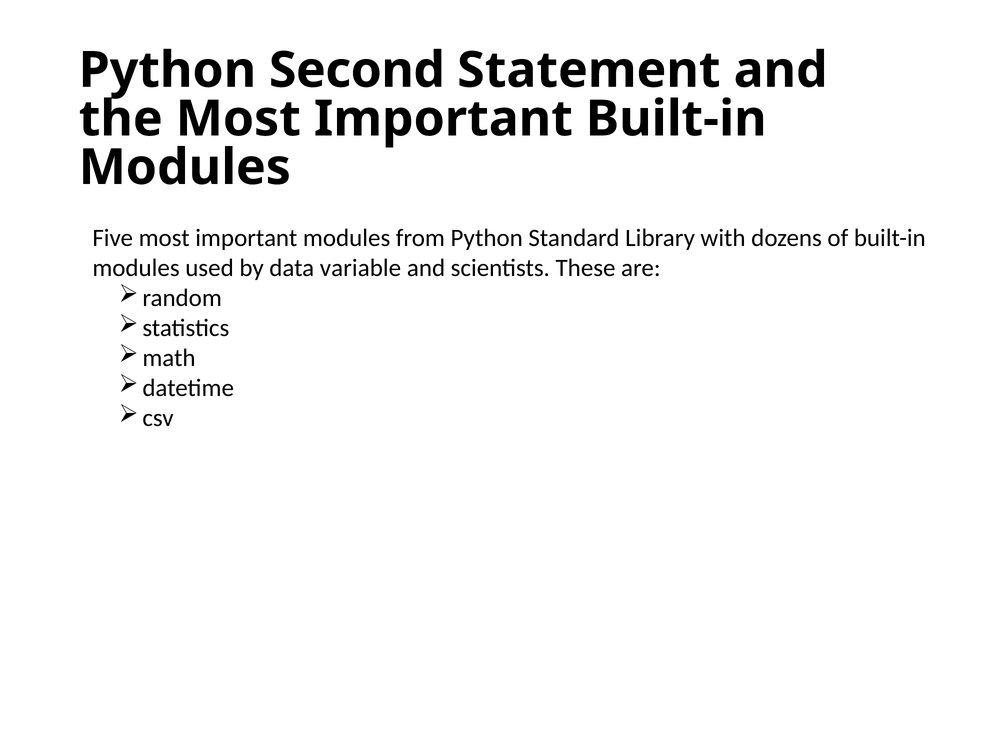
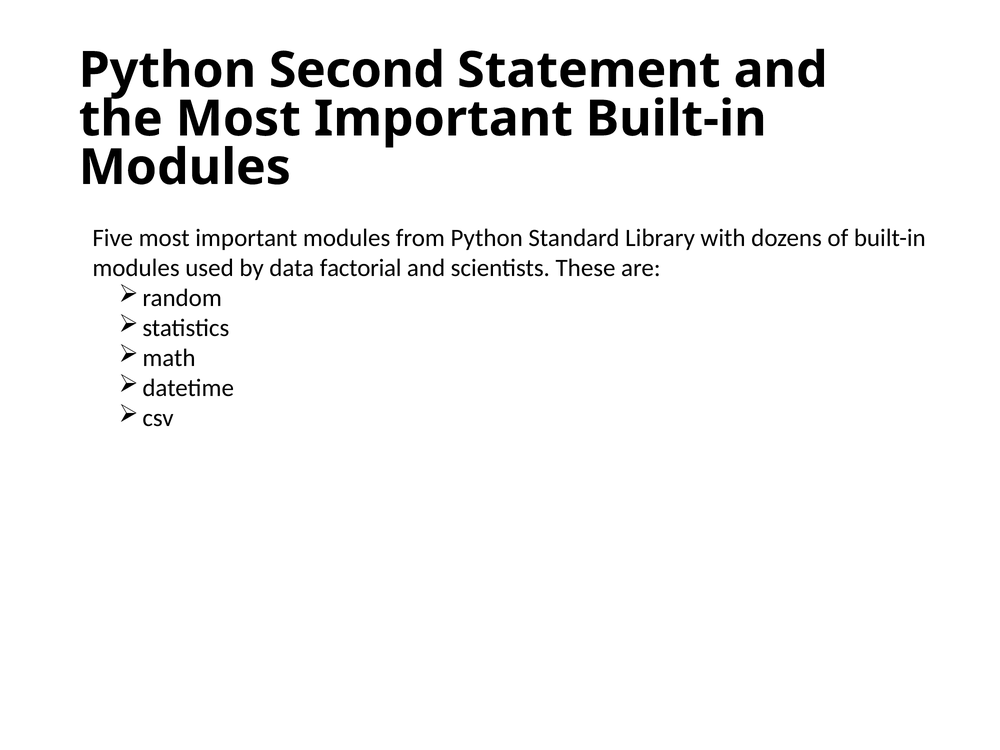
variable: variable -> factorial (361, 268)
